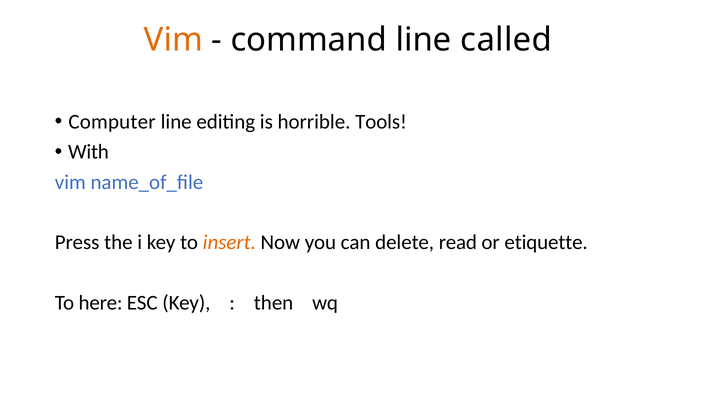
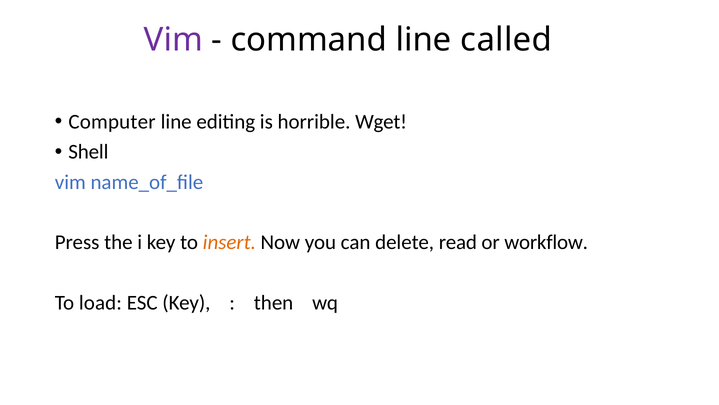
Vim colour: orange -> purple (173, 40)
Tools: Tools -> Wget (381, 122)
With: With -> Shell (88, 152)
etiquette: etiquette -> workflow (546, 242)
here: here -> load (100, 302)
